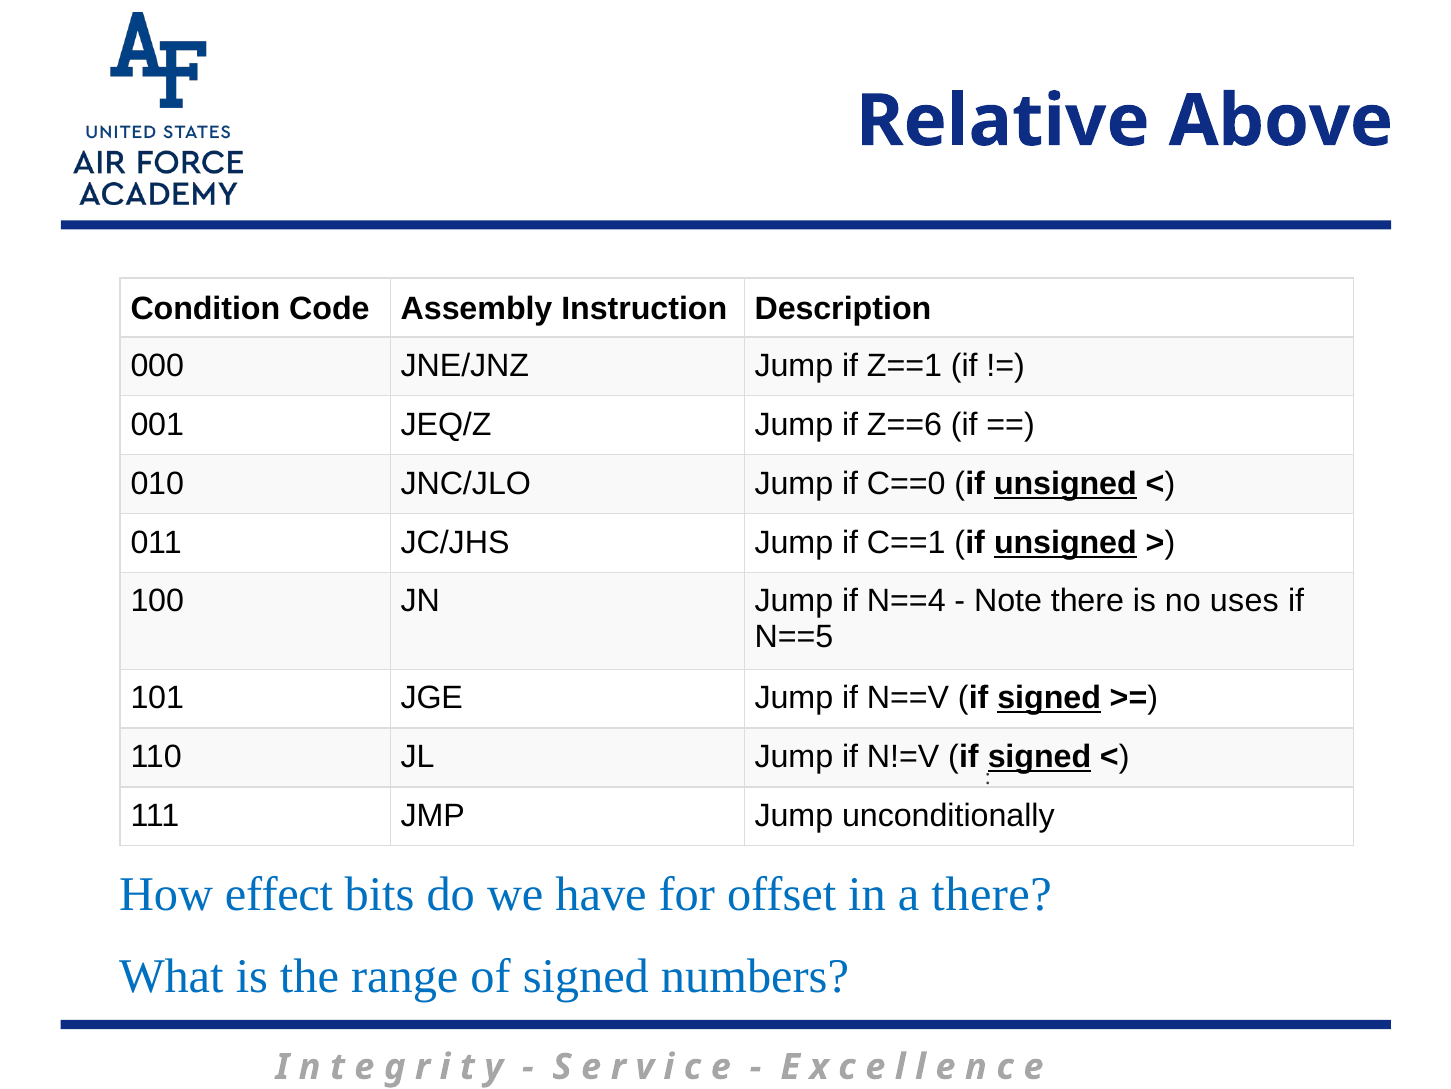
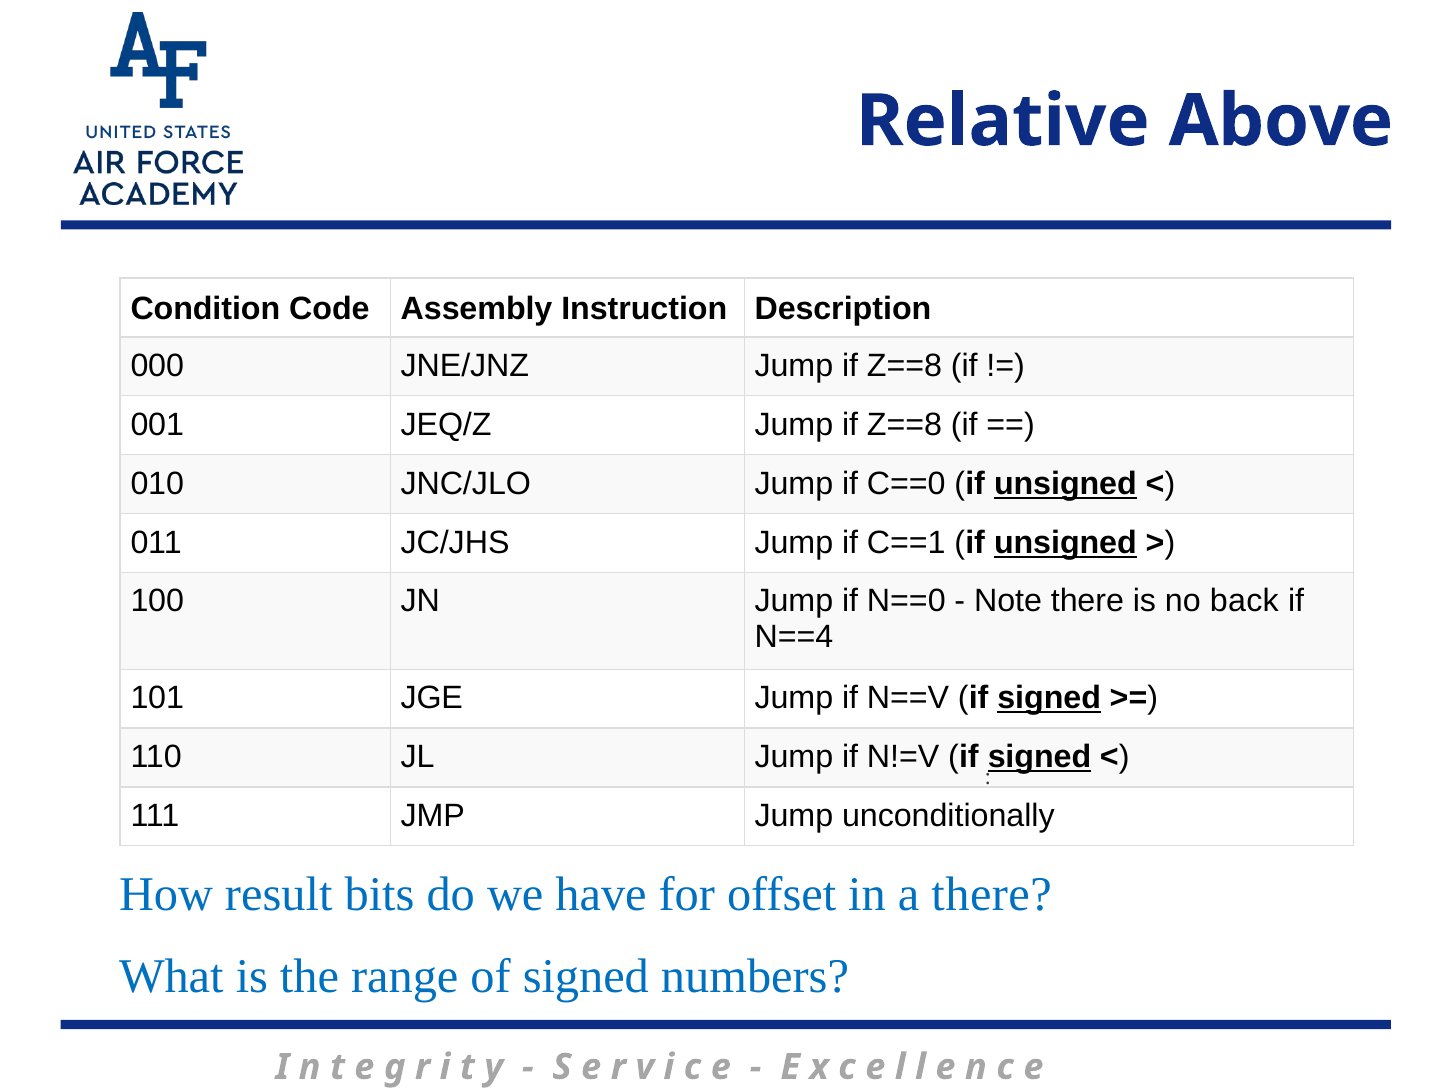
JNE/JNZ Jump if Z==1: Z==1 -> Z==8 (905, 366)
JEQ/Z Jump if Z==6: Z==6 -> Z==8 (905, 424)
N==4: N==4 -> N==0 (906, 601)
uses: uses -> back (1244, 601)
N==5: N==5 -> N==4 (794, 637)
effect: effect -> result (279, 893)
